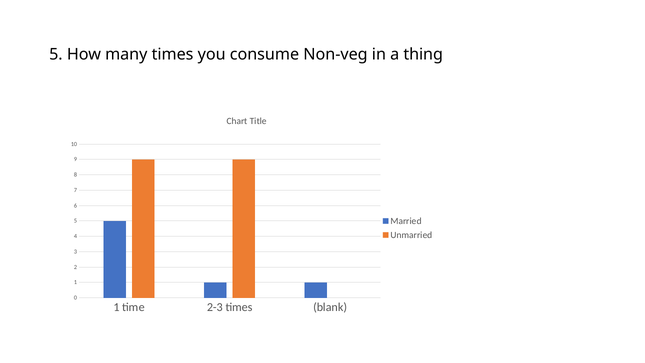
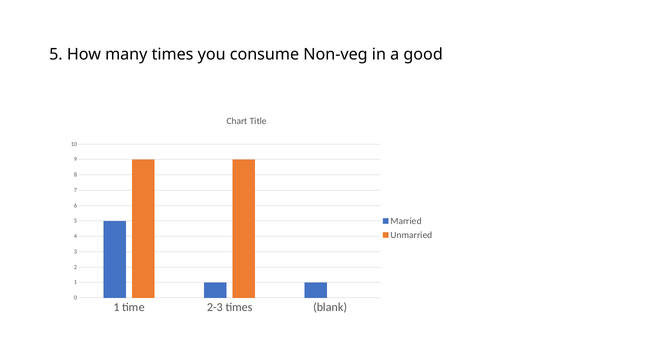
thing: thing -> good (423, 54)
